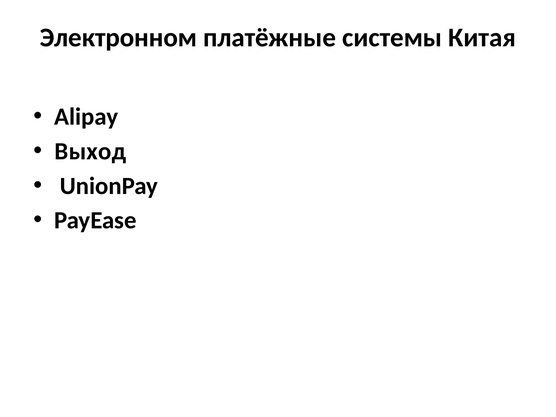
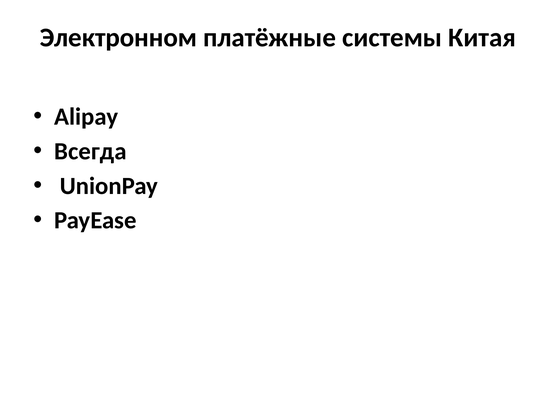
Выход: Выход -> Всегда (90, 151)
